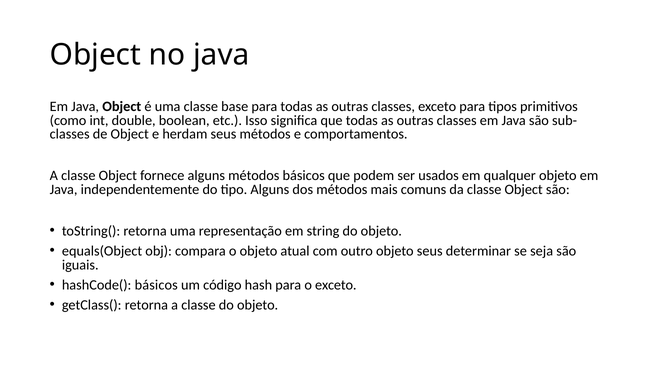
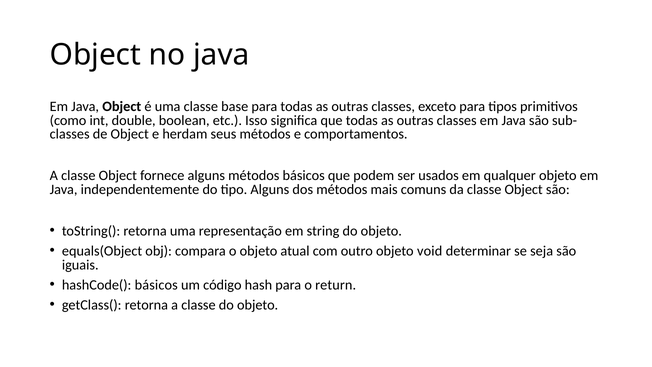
objeto seus: seus -> void (430, 251)
o exceto: exceto -> return (336, 285)
